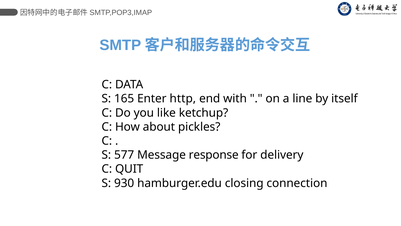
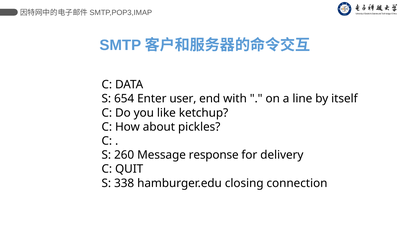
165: 165 -> 654 (124, 99)
http: http -> user (183, 99)
577: 577 -> 260 (124, 155)
930: 930 -> 338 (124, 183)
